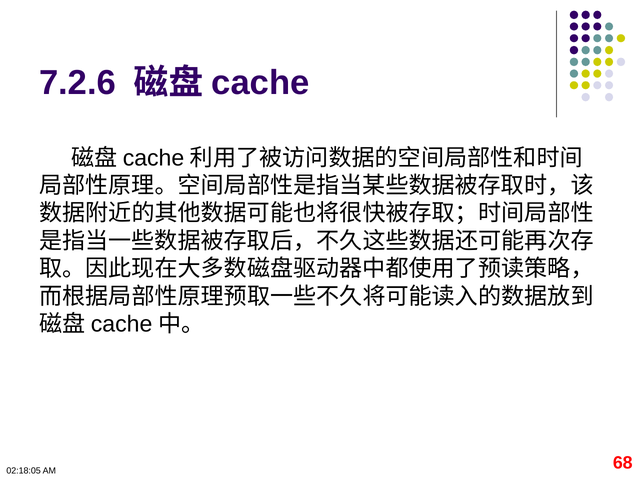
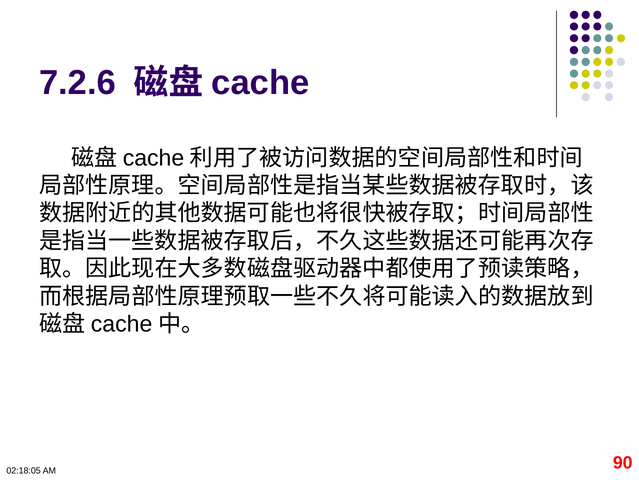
68: 68 -> 90 (623, 462)
